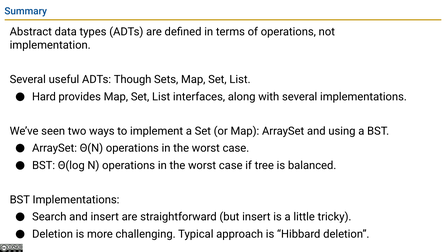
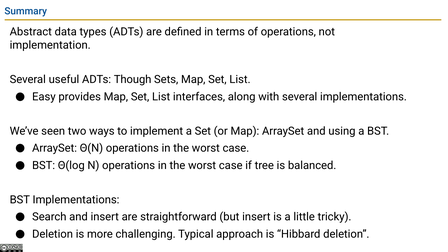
Hard: Hard -> Easy (44, 97)
